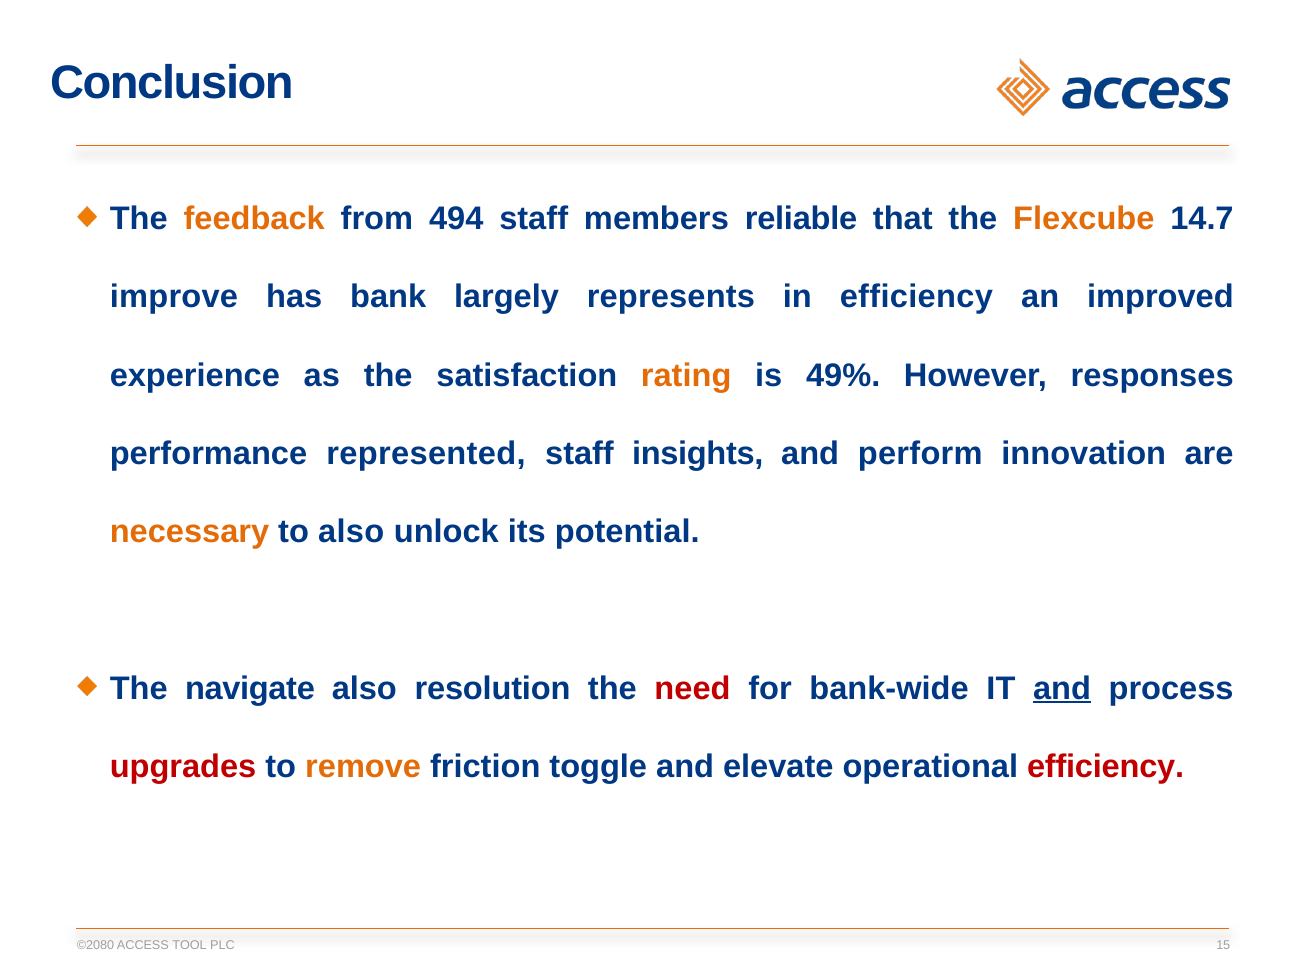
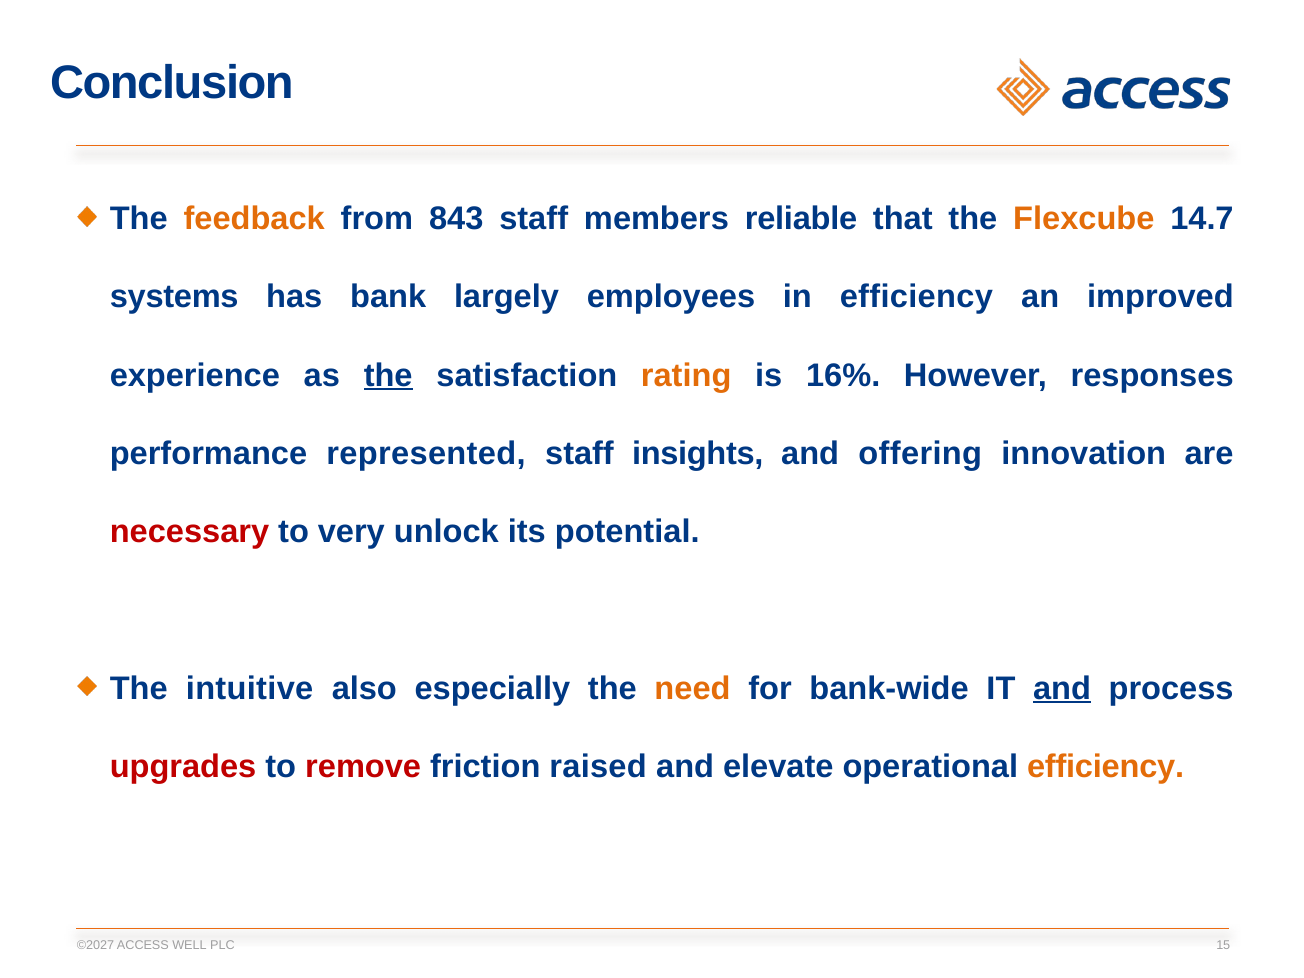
494: 494 -> 843 (456, 219)
improve: improve -> systems (174, 297)
represents: represents -> employees (671, 297)
the underline: none -> present (388, 375)
49%: 49% -> 16% (843, 375)
perform: perform -> offering (920, 454)
necessary colour: orange -> red (190, 532)
to also: also -> very (351, 532)
navigate: navigate -> intuitive (250, 688)
resolution: resolution -> especially (492, 688)
need colour: red -> orange (692, 688)
remove colour: orange -> red (363, 767)
toggle: toggle -> raised (598, 767)
efficiency colour: red -> orange (1106, 767)
©2080: ©2080 -> ©2027 (96, 945)
TOOL: TOOL -> WELL (190, 945)
